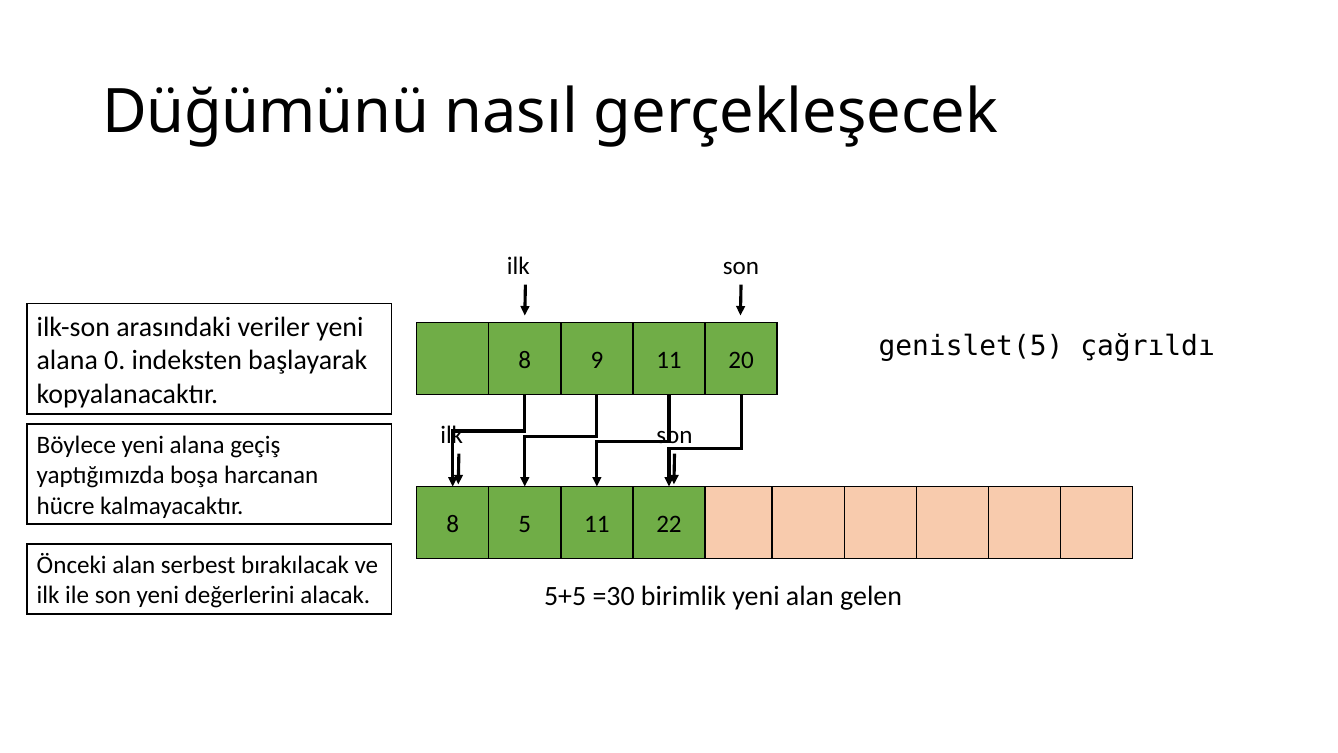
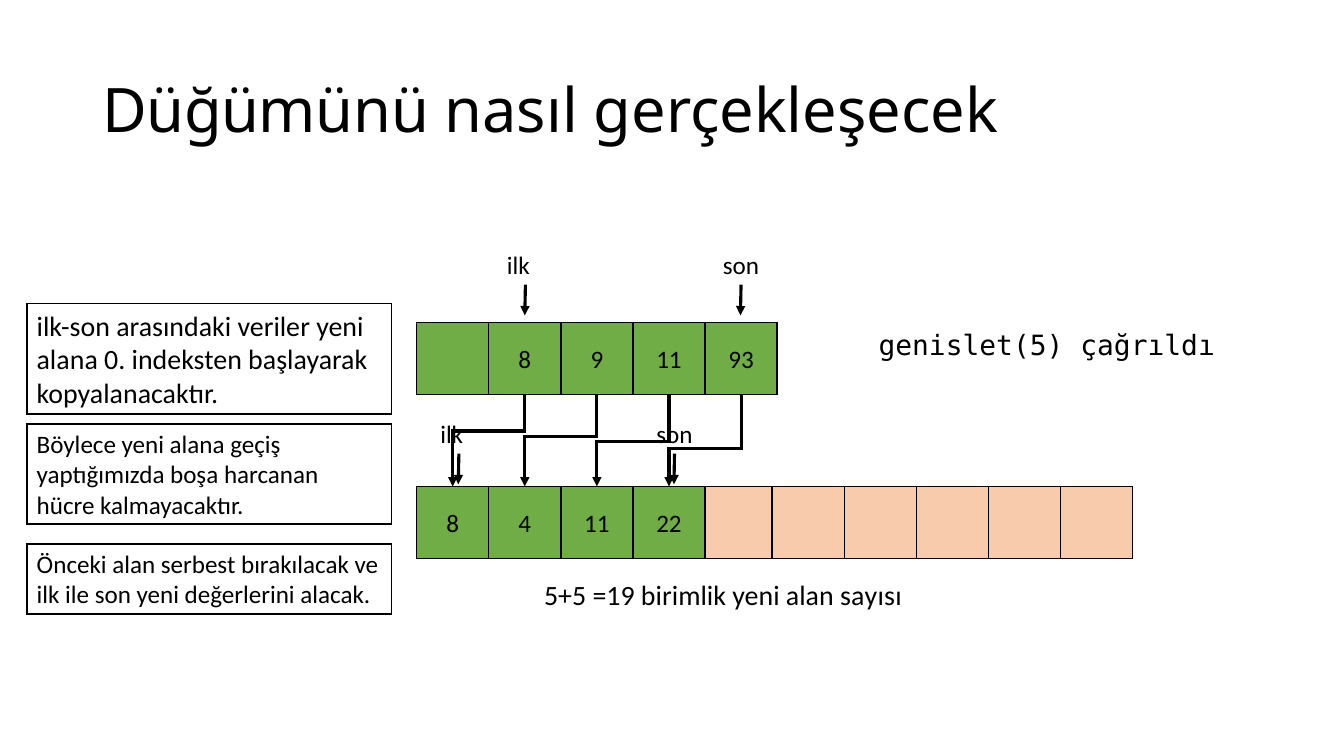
20: 20 -> 93 (741, 360)
5: 5 -> 4 (525, 524)
=30: =30 -> =19 (614, 596)
gelen: gelen -> sayısı (871, 596)
